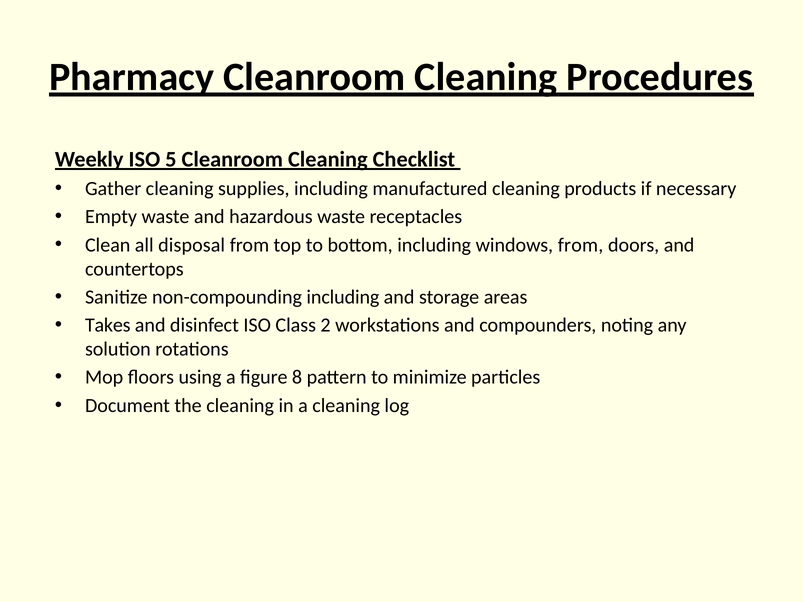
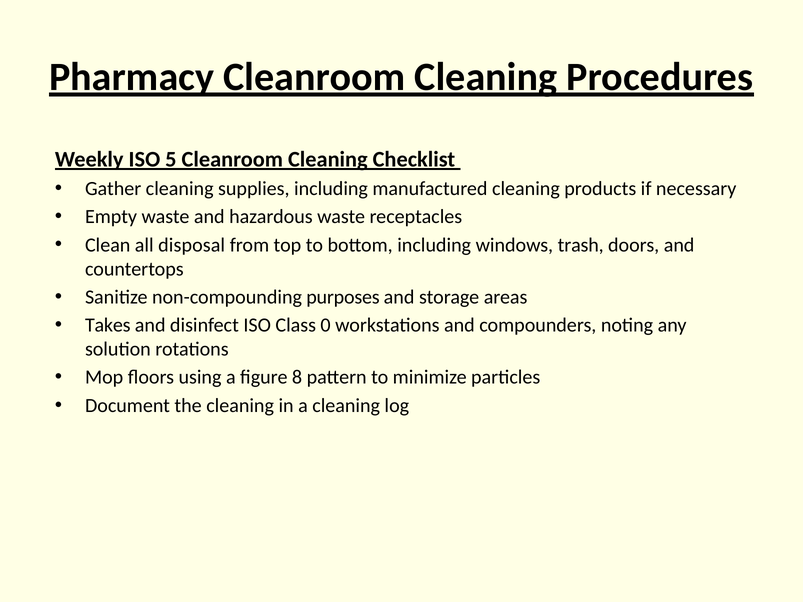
windows from: from -> trash (581, 245)
non-compounding including: including -> purposes (343, 297)
2: 2 -> 0 (326, 325)
